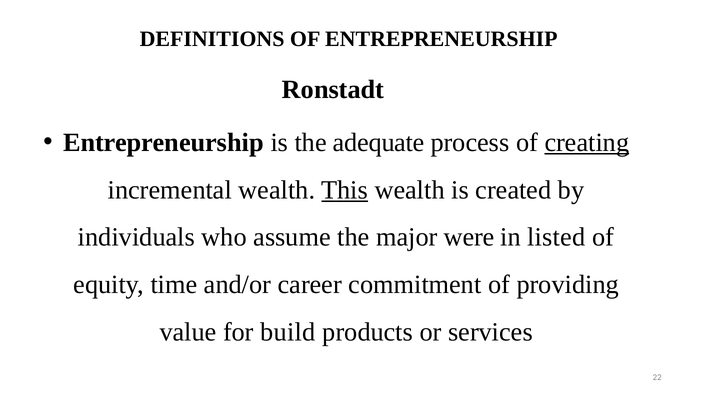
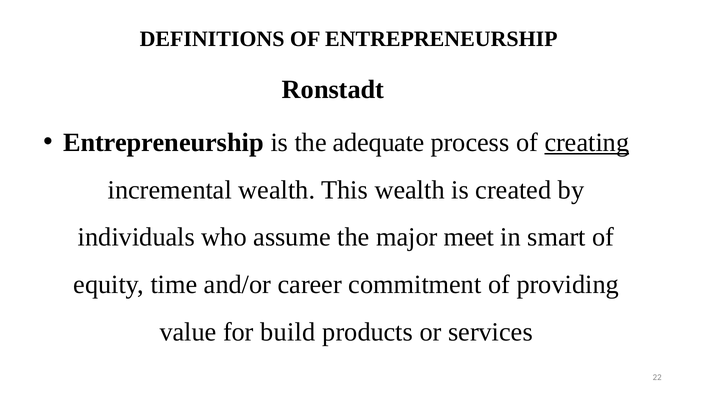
This underline: present -> none (345, 190)
were: were -> meet (469, 237)
listed: listed -> smart (557, 237)
